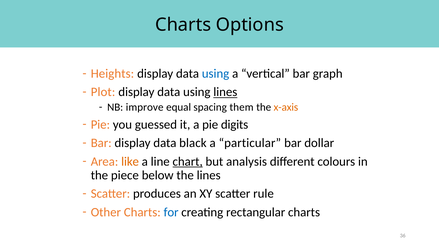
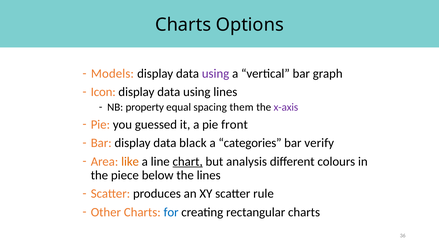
Heights: Heights -> Models (112, 74)
using colour: blue -> purple (216, 74)
Plot: Plot -> Icon (103, 92)
lines underline: present -> none (225, 92)
improve: improve -> property (145, 107)
x-axis colour: orange -> purple (286, 107)
digits: digits -> front (234, 125)
particular: particular -> categories (250, 143)
dollar: dollar -> verify (319, 143)
